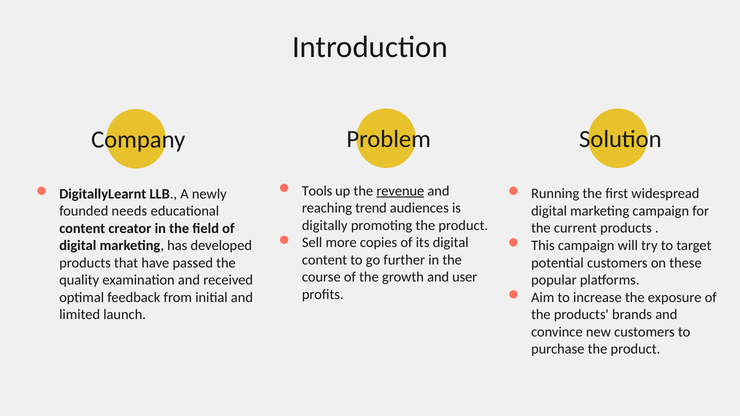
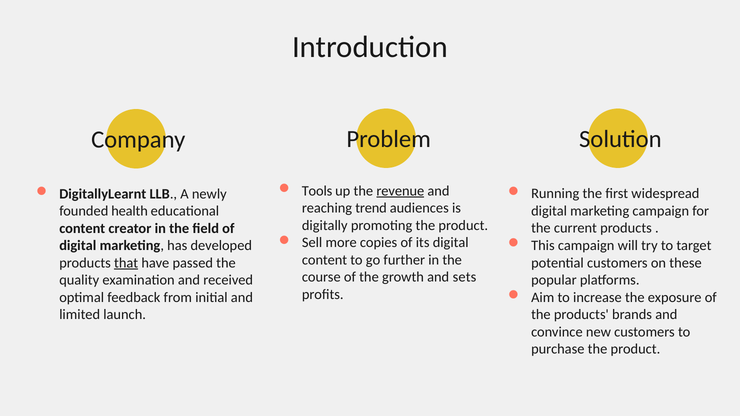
needs: needs -> health (130, 211)
that underline: none -> present (126, 263)
user: user -> sets (465, 277)
